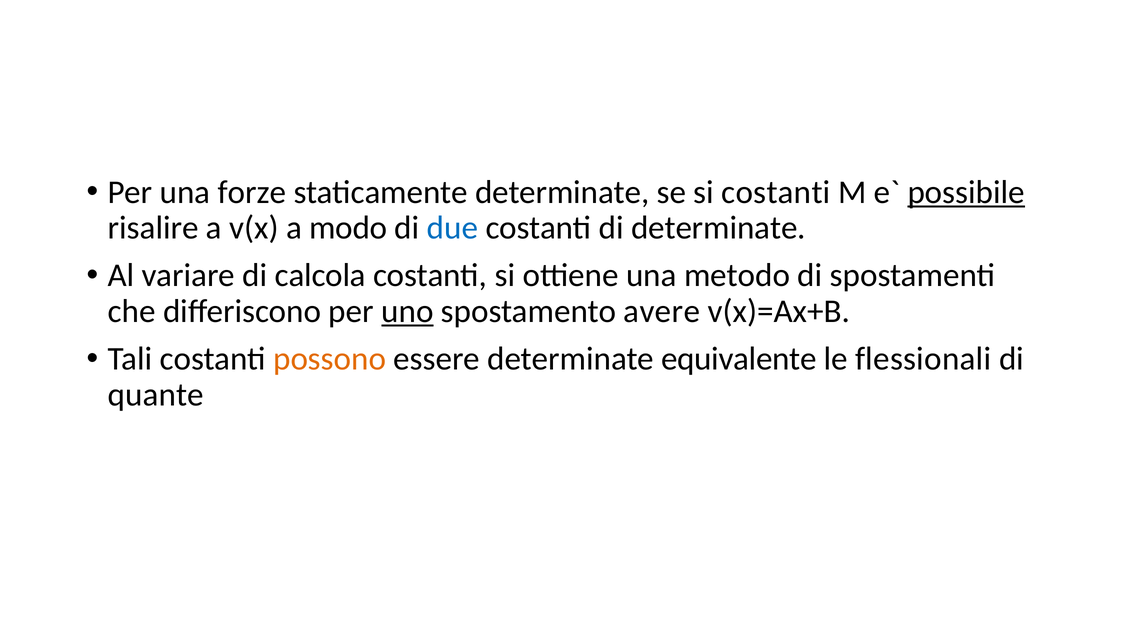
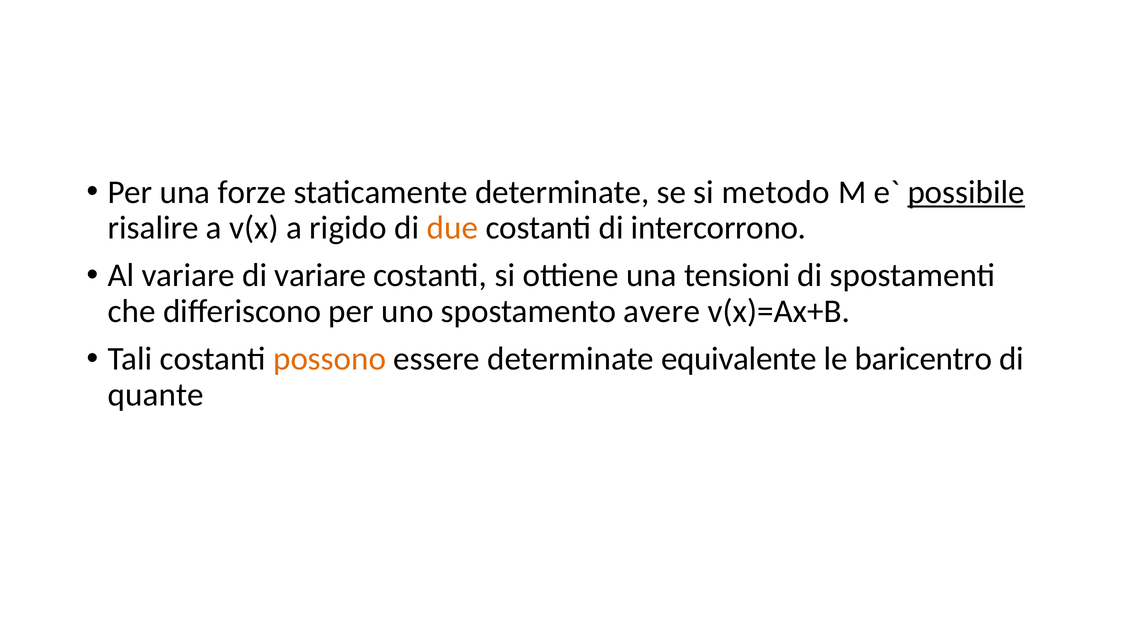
si costanti: costanti -> metodo (776, 192)
modo: modo -> rigido (348, 228)
due colour: blue -> orange (453, 228)
di determinate: determinate -> intercorrono (719, 228)
di calcola: calcola -> variare (320, 275)
metodo: metodo -> tensioni (737, 275)
uno underline: present -> none (407, 311)
flessionali: flessionali -> baricentro (923, 359)
